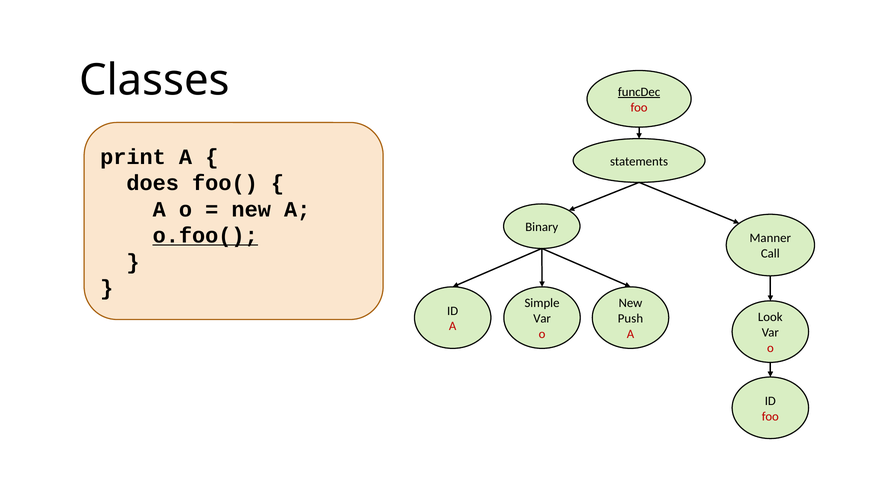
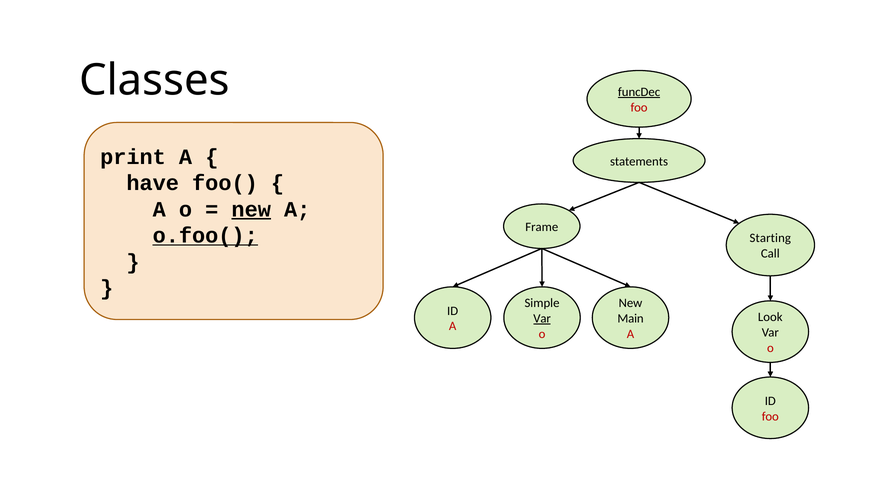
does: does -> have (153, 183)
new underline: none -> present (251, 209)
Binary: Binary -> Frame (542, 227)
Manner: Manner -> Starting (770, 238)
Var underline: none -> present (542, 319)
Push: Push -> Main (631, 319)
